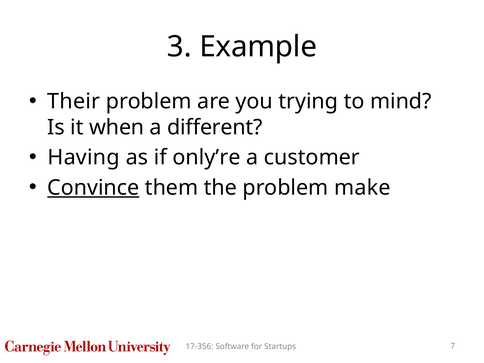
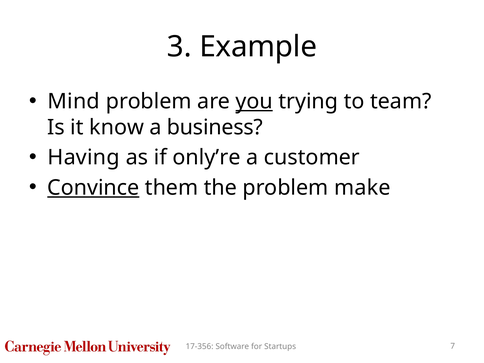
Their: Their -> Mind (74, 102)
you underline: none -> present (254, 102)
mind: mind -> team (401, 102)
when: when -> know (117, 127)
different: different -> business (215, 127)
